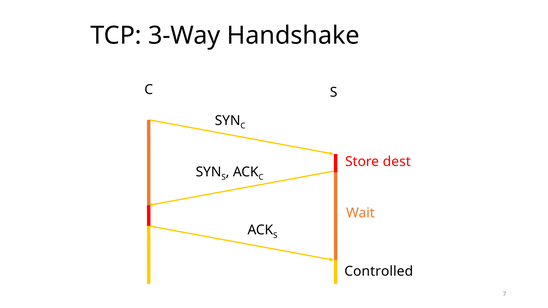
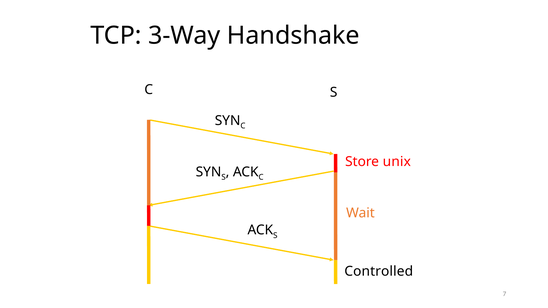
dest: dest -> unix (397, 162)
